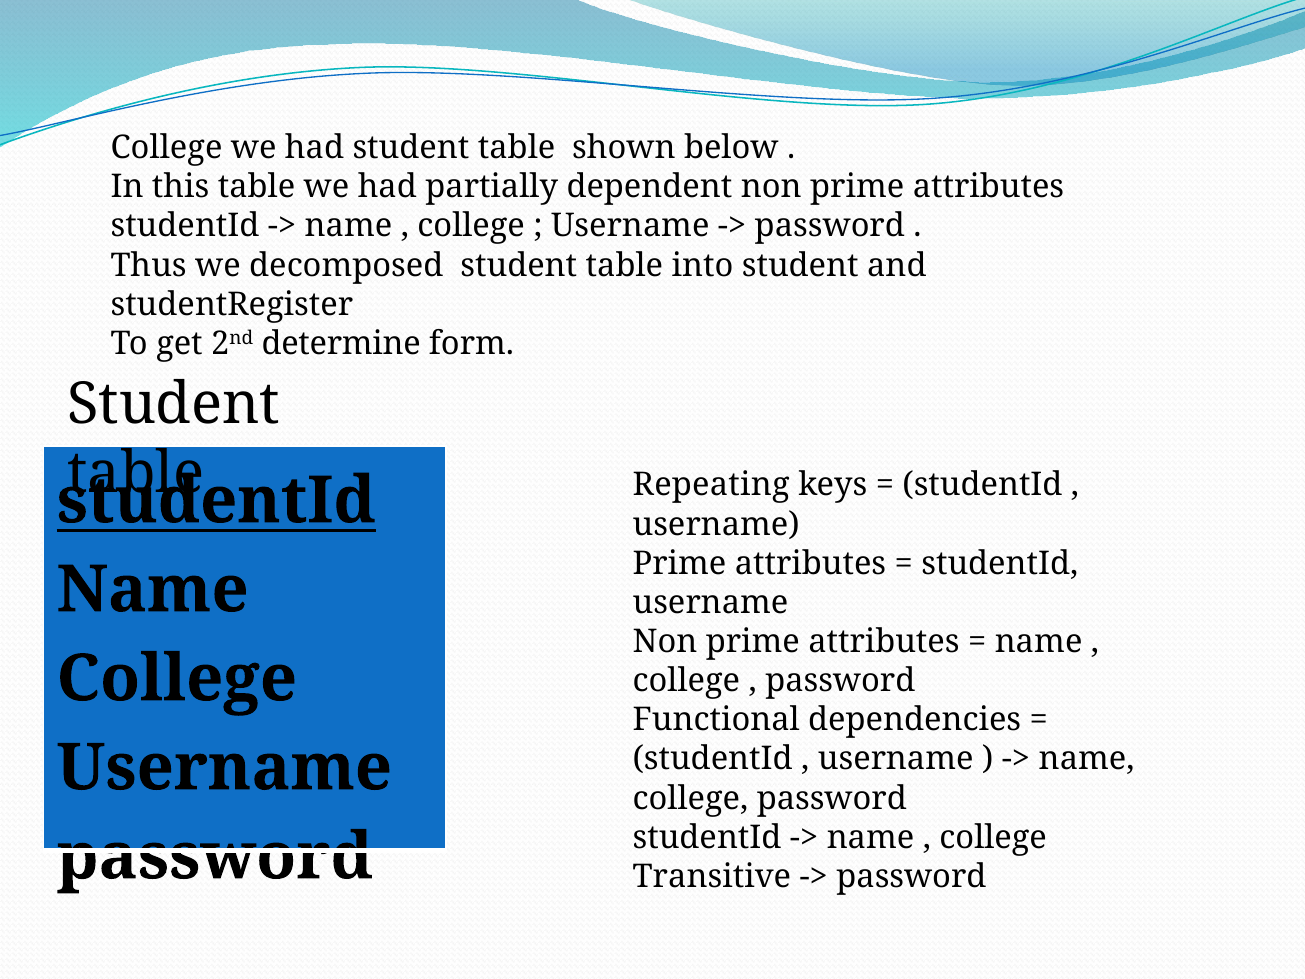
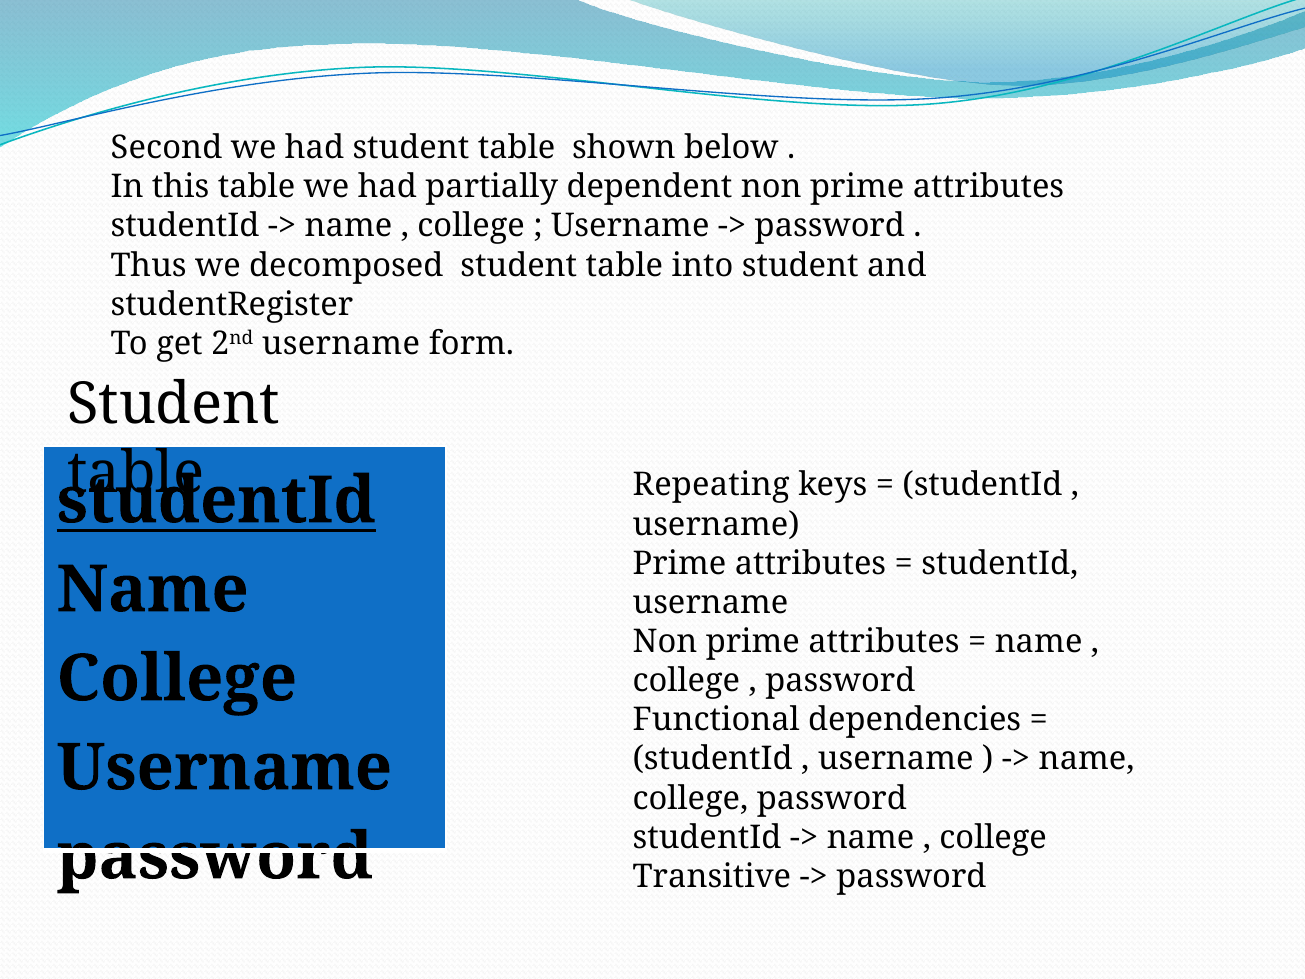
College: College -> Second (167, 148)
2nd determine: determine -> username (341, 344)
